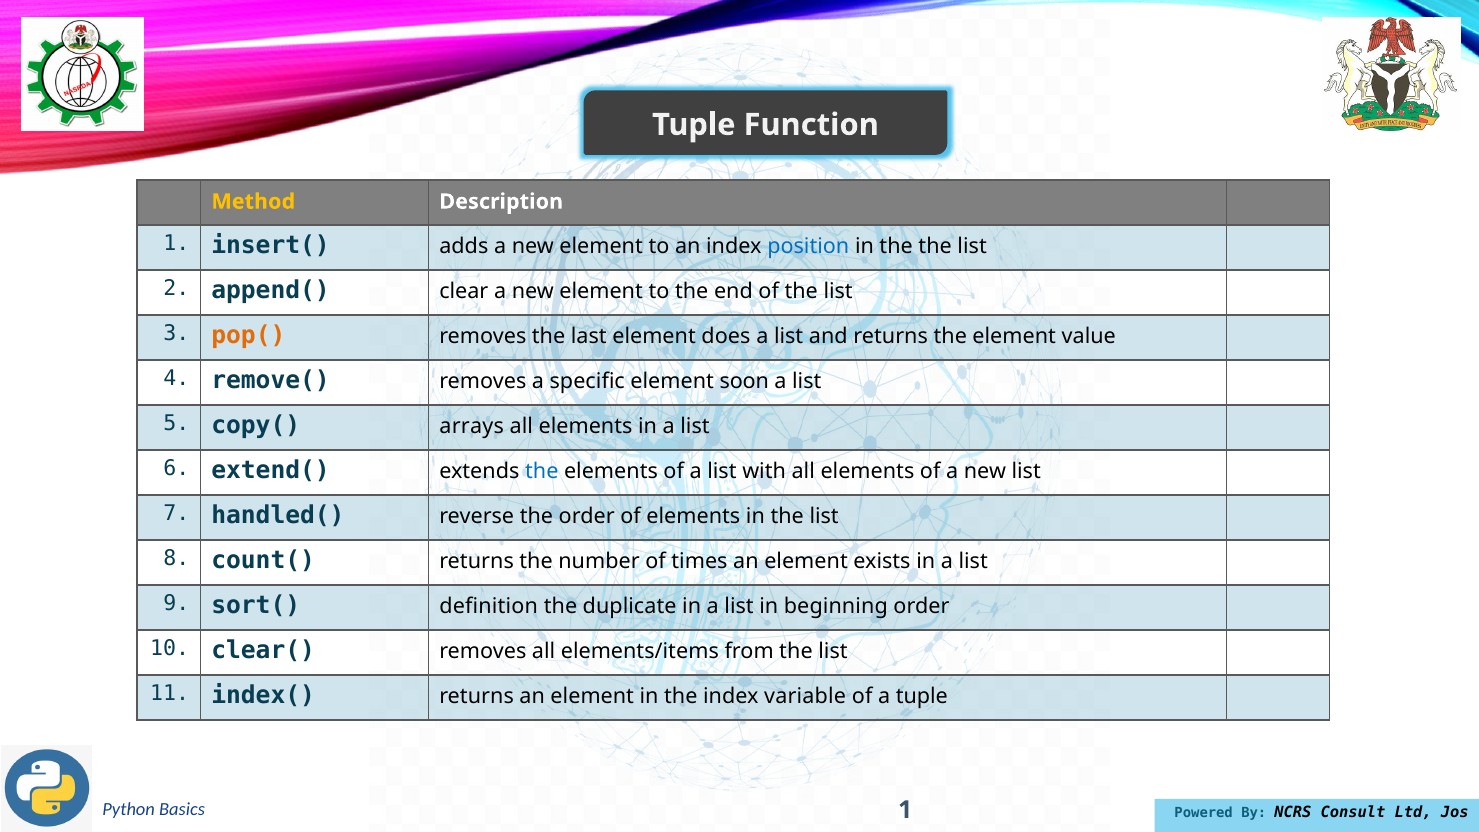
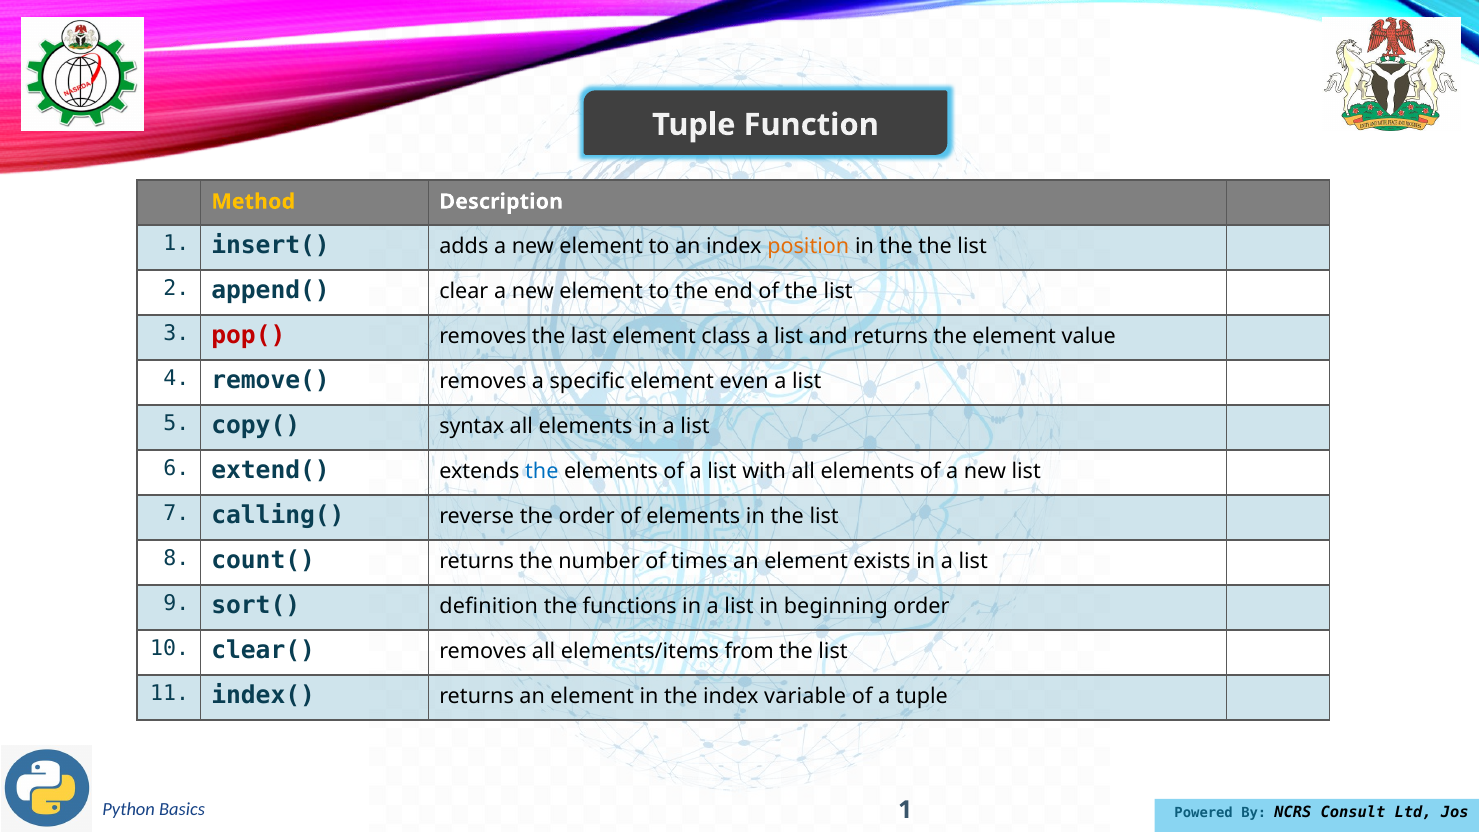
position colour: blue -> orange (808, 247)
pop( colour: orange -> red (248, 335)
does: does -> class (726, 337)
soon: soon -> even (744, 382)
arrays: arrays -> syntax (472, 426)
handled(: handled( -> calling( (278, 515)
duplicate: duplicate -> functions (630, 606)
